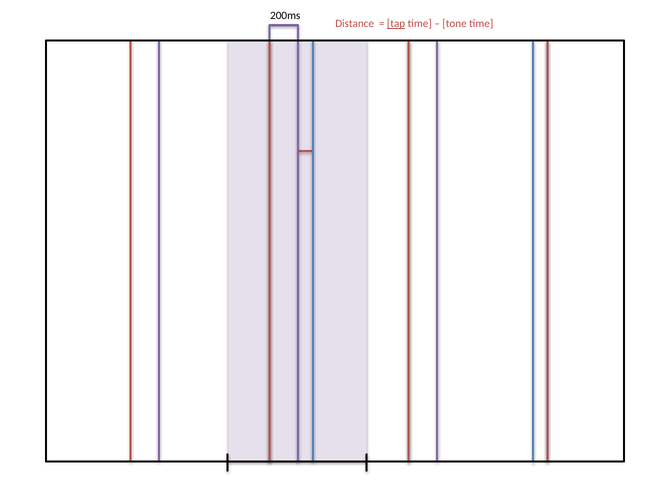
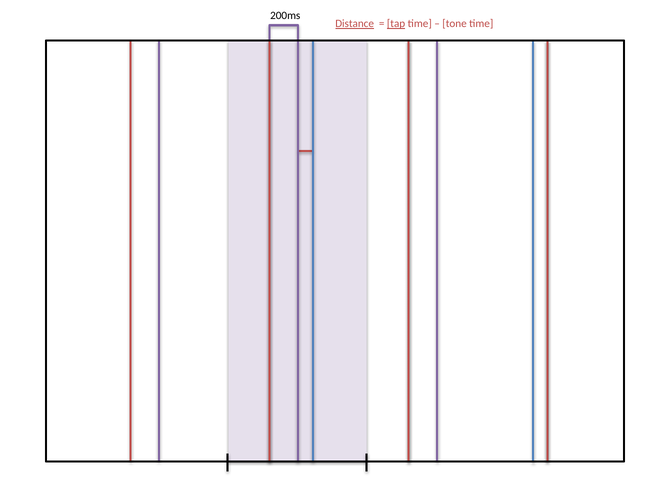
Distance underline: none -> present (355, 24)
